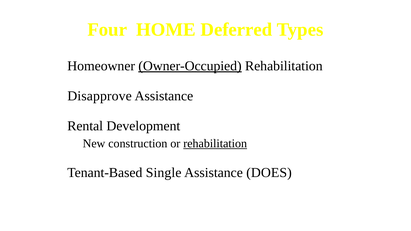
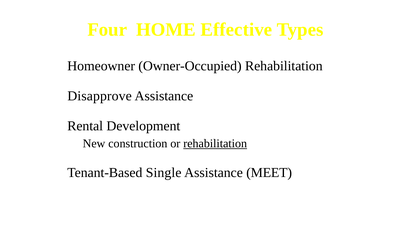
Deferred: Deferred -> Effective (236, 30)
Owner-Occupied underline: present -> none (190, 66)
DOES: DOES -> MEET (269, 173)
